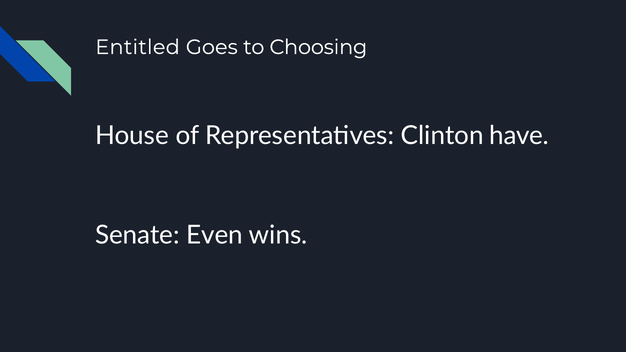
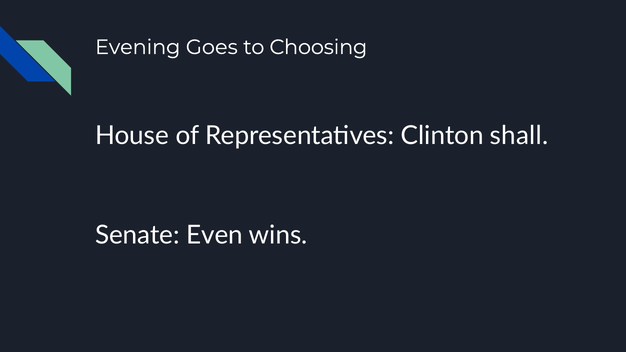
Entitled: Entitled -> Evening (138, 47)
have: have -> shall (519, 136)
